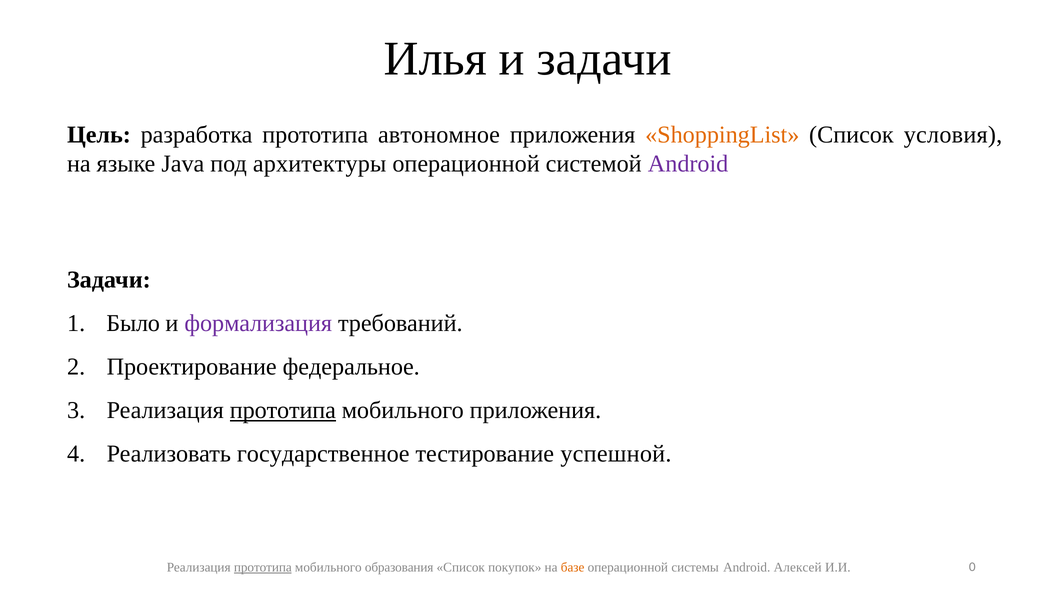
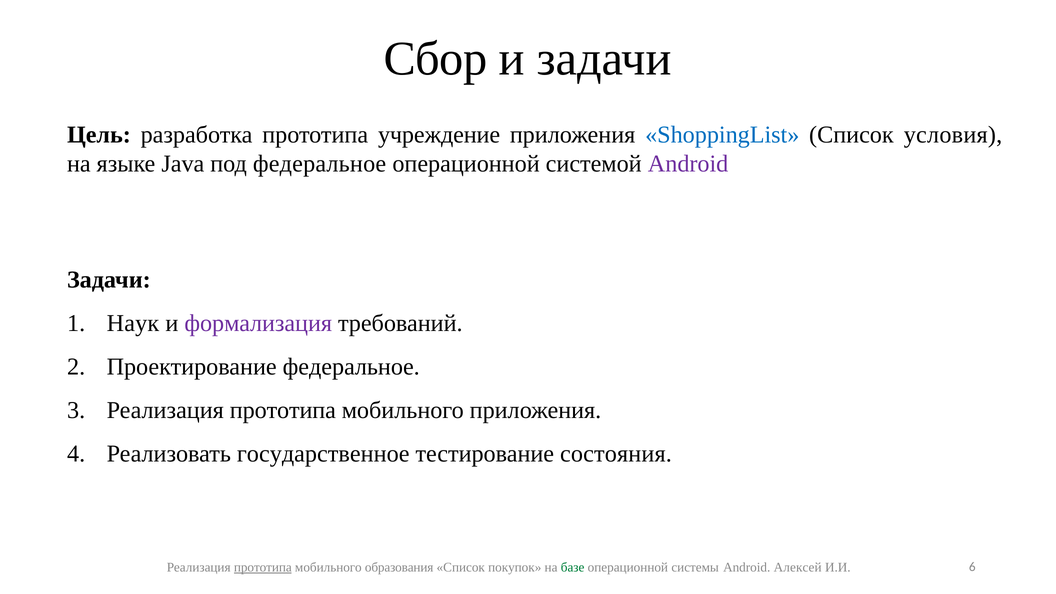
Илья: Илья -> Сбор (435, 59)
автономное: автономное -> учреждение (439, 135)
ShoppingList colour: orange -> blue (722, 135)
под архитектуры: архитектуры -> федеральное (320, 164)
Было: Было -> Наук (133, 323)
прототипа underline: present -> none (283, 410)
успешной: успешной -> состояния (616, 454)
базе colour: orange -> green (573, 567)
0: 0 -> 6 (972, 567)
